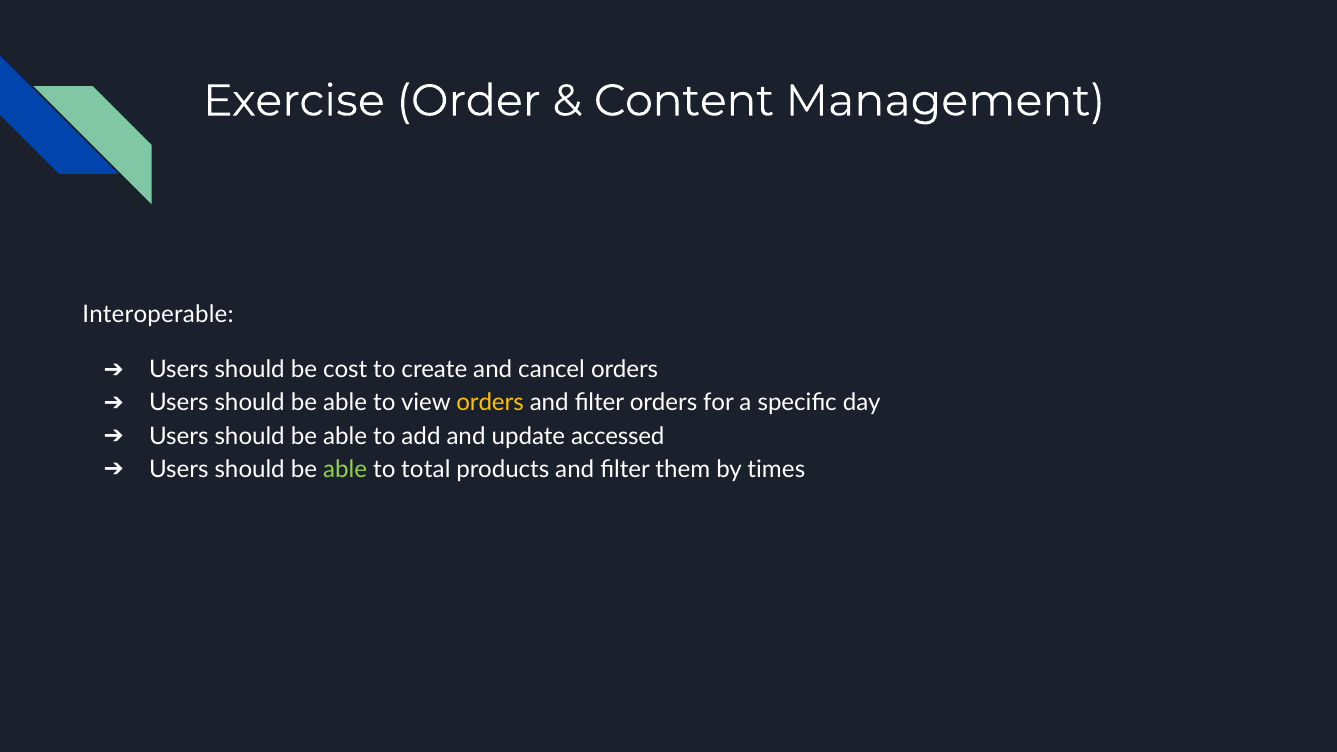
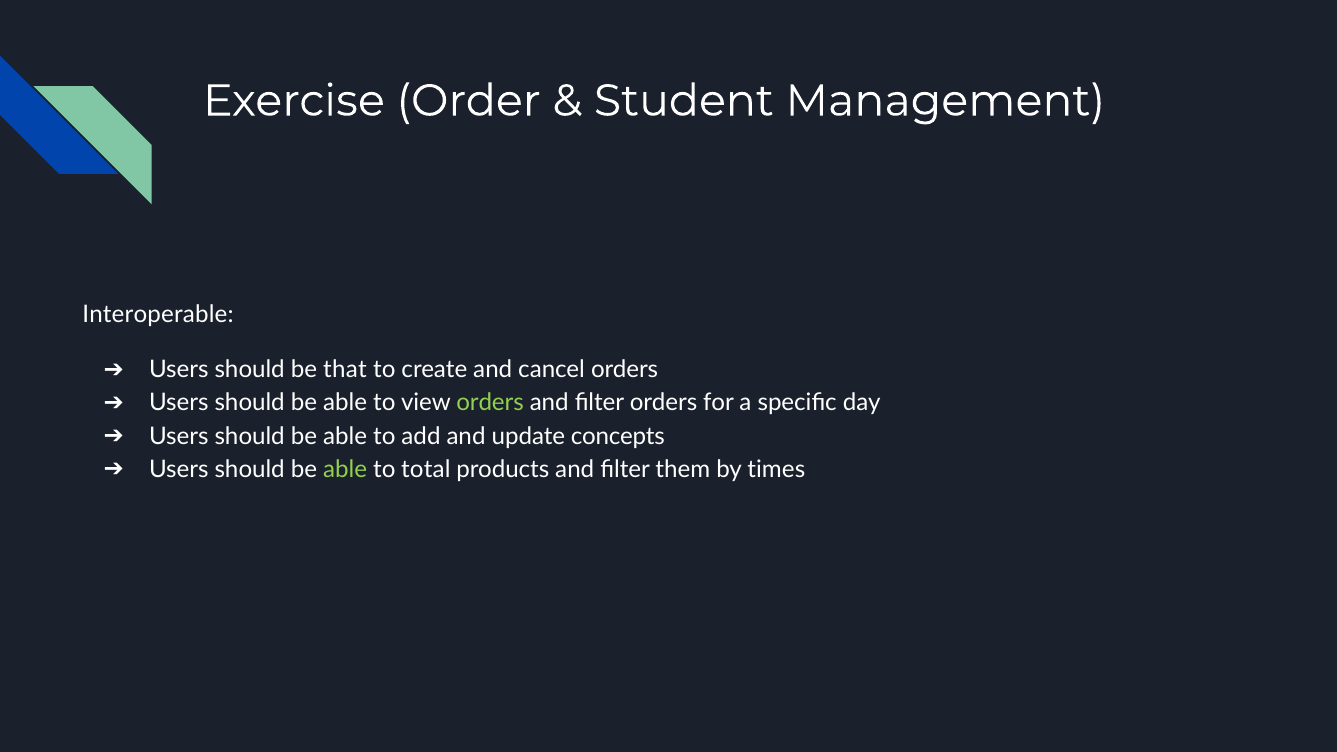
Content: Content -> Student (684, 101)
cost: cost -> that (345, 370)
orders colour: yellow -> light green (490, 403)
accessed: accessed -> concepts (618, 436)
